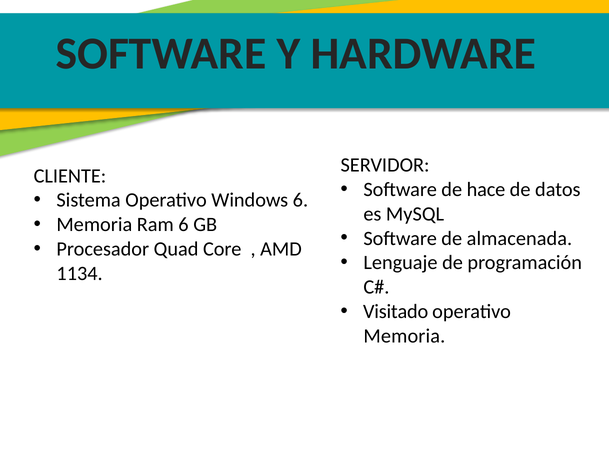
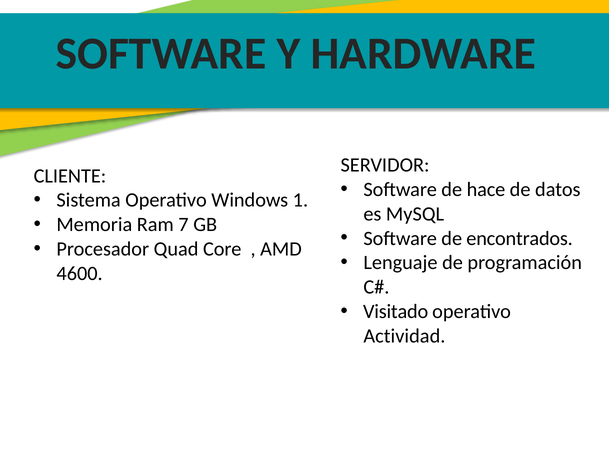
Windows 6: 6 -> 1 (300, 200)
Ram 6: 6 -> 7 (183, 225)
almacenada: almacenada -> encontrados (520, 238)
1134: 1134 -> 4600 (80, 273)
Memoria: Memoria -> Actividad (404, 336)
